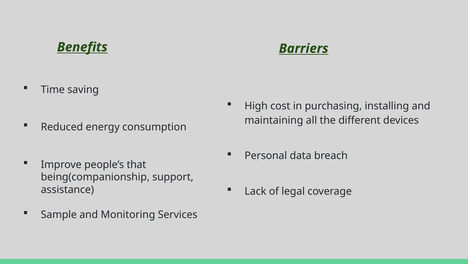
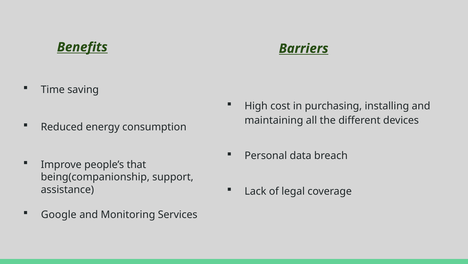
Sample: Sample -> Google (59, 214)
